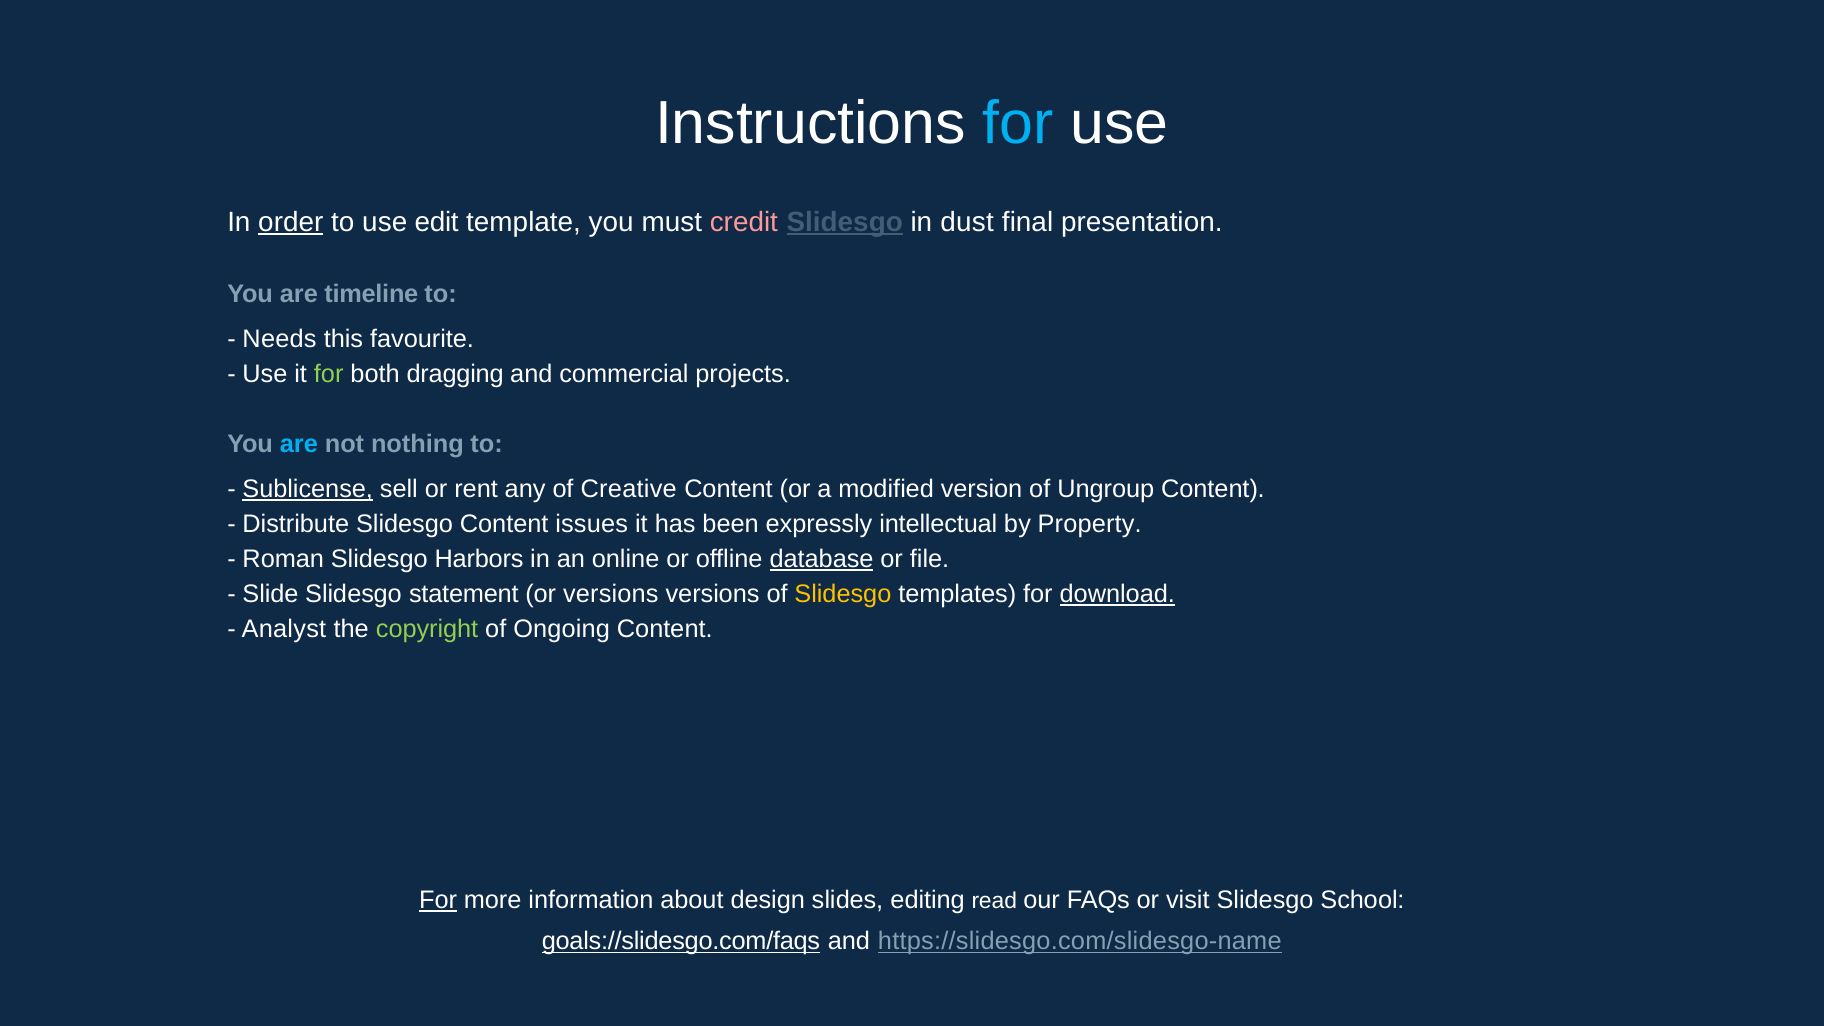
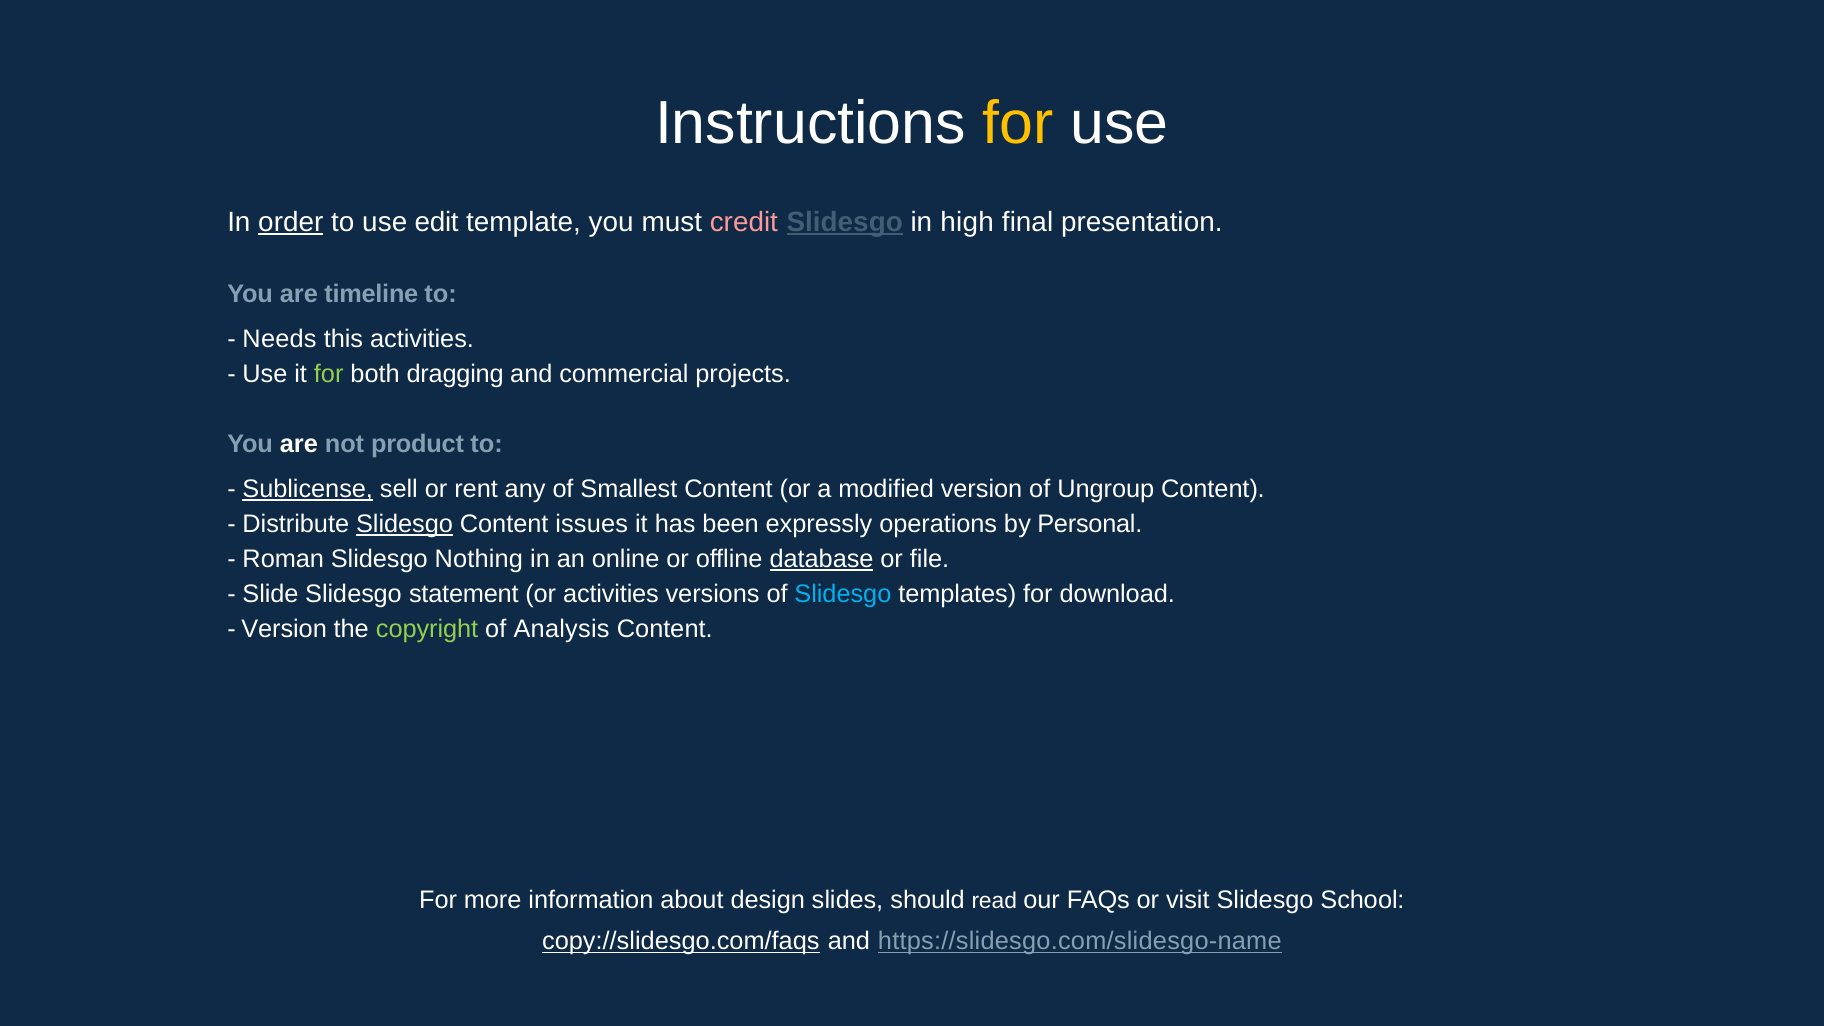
for colour: light blue -> yellow (1018, 124)
dust: dust -> high (967, 222)
this favourite: favourite -> activities (422, 339)
are colour: light blue -> white (299, 444)
nothing: nothing -> product (417, 444)
Creative: Creative -> Smallest (629, 489)
Slidesgo underline: none -> present (405, 524)
intellectual: intellectual -> operations (938, 524)
Property: Property -> Personal (1090, 524)
Harbors: Harbors -> Nothing (479, 559)
or versions: versions -> activities (611, 594)
Slidesgo colour: yellow -> light blue (843, 594)
download underline: present -> none (1117, 594)
Analyst: Analyst -> Version (284, 629)
Ongoing: Ongoing -> Analysis (562, 629)
For underline: present -> none (438, 900)
editing: editing -> should (928, 900)
goals://slidesgo.com/faqs: goals://slidesgo.com/faqs -> copy://slidesgo.com/faqs (681, 941)
